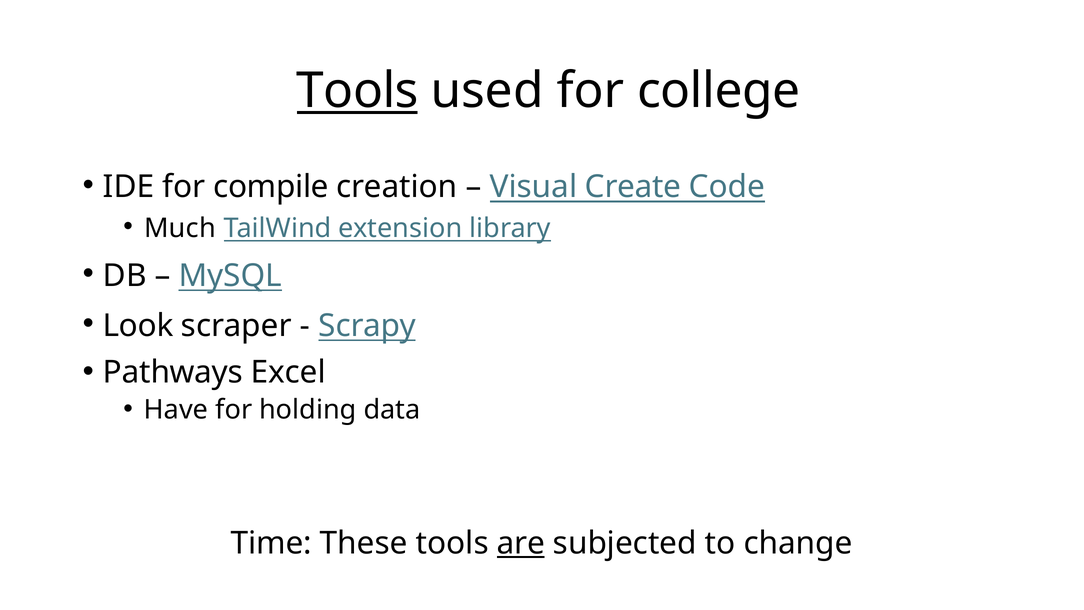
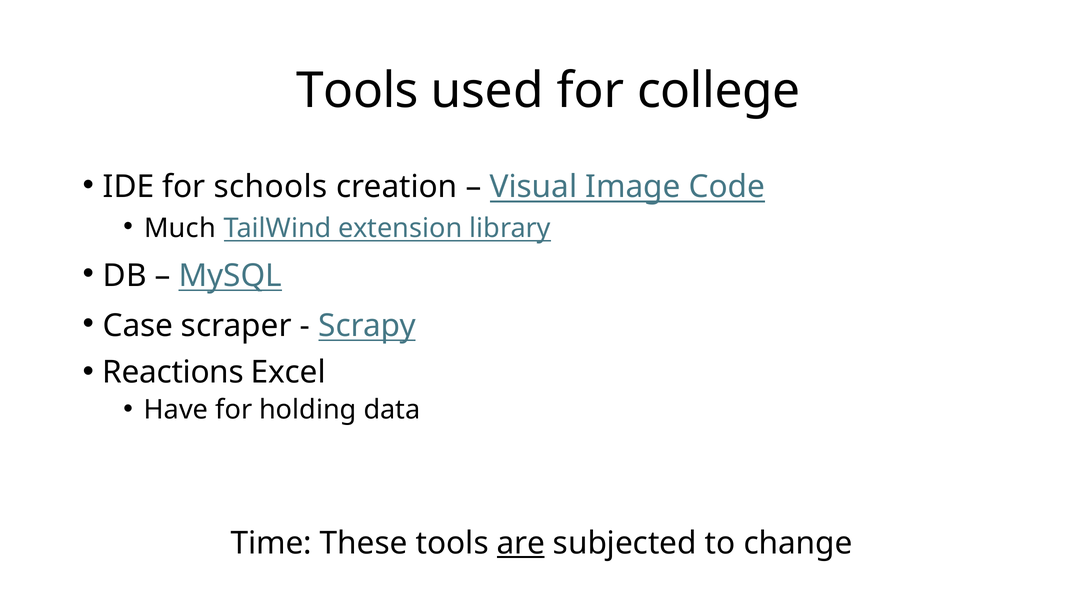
Tools underline: present -> none (358, 91)
compile: compile -> schools (271, 187)
Create: Create -> Image (633, 187)
Look: Look -> Case (138, 326)
Pathways: Pathways -> Reactions (173, 372)
